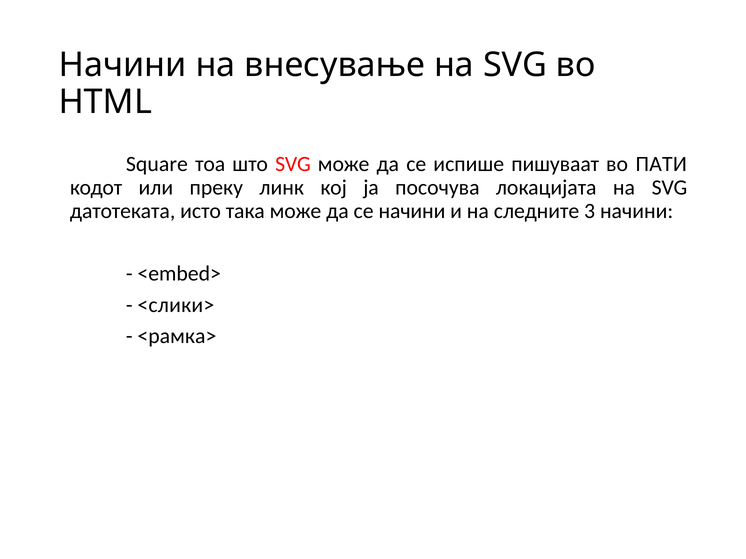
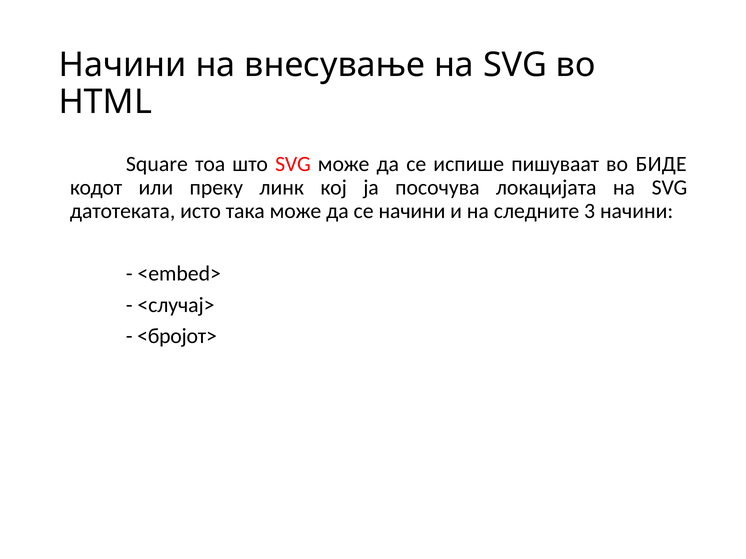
ПАТИ: ПАТИ -> БИДЕ (661, 164)
<слики>: <слики> -> <случај> (176, 305)
<рамка>: <рамка> -> <бројот> (177, 336)
